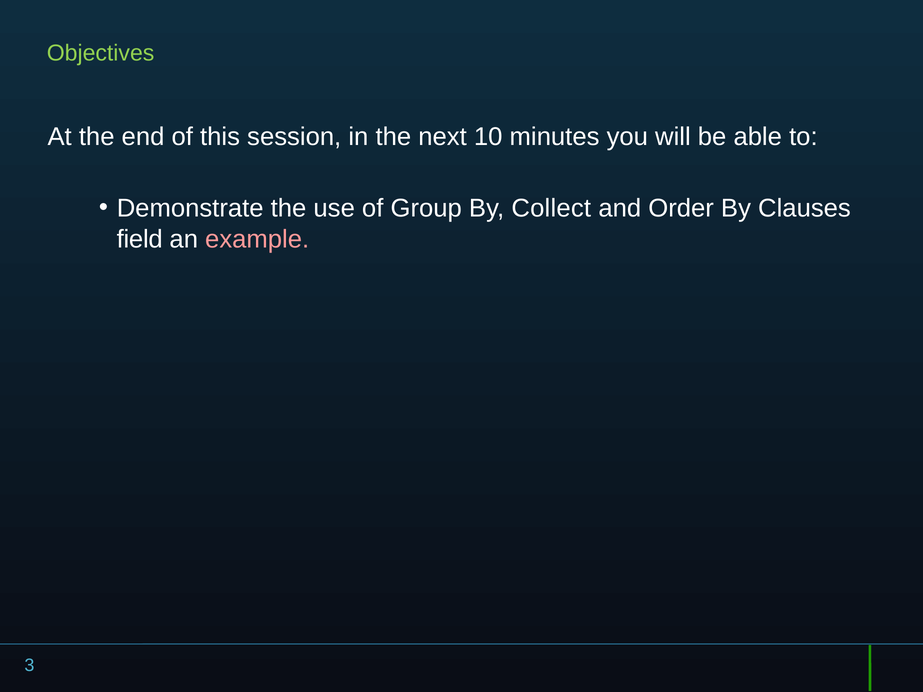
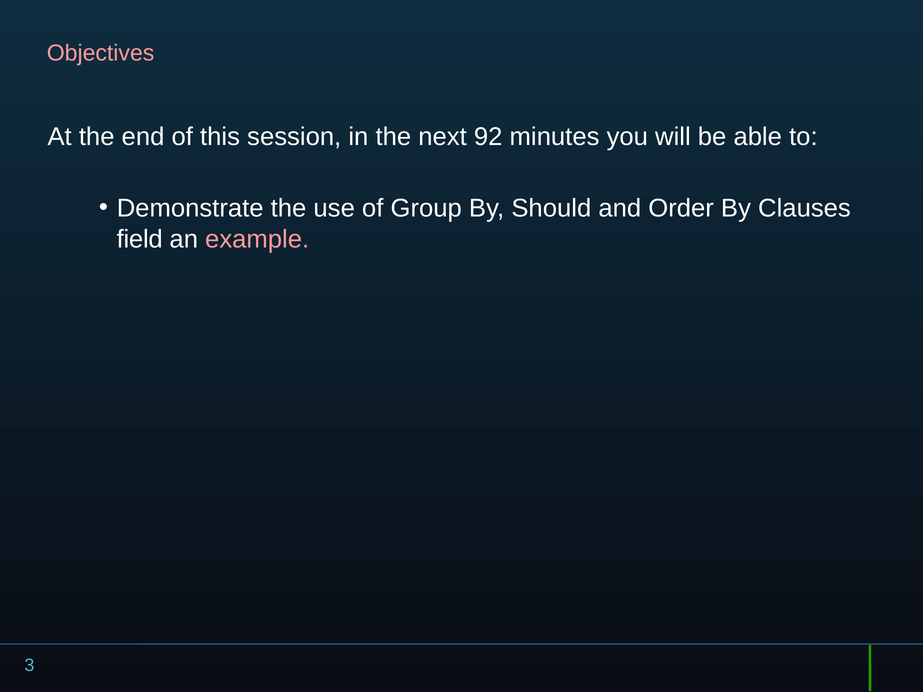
Objectives colour: light green -> pink (101, 53)
10: 10 -> 92 (488, 137)
Collect: Collect -> Should (551, 209)
